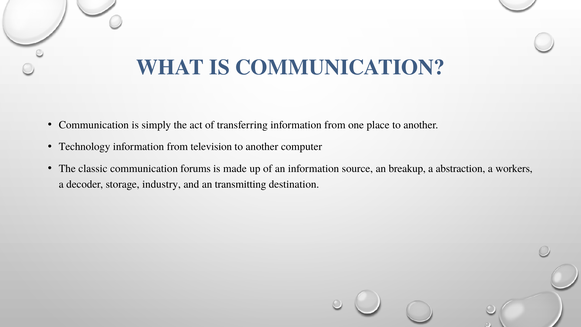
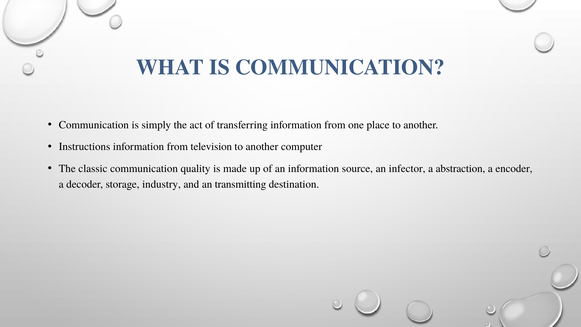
Technology: Technology -> Instructions (85, 147)
forums: forums -> quality (196, 168)
breakup: breakup -> infector (407, 168)
workers: workers -> encoder (514, 168)
